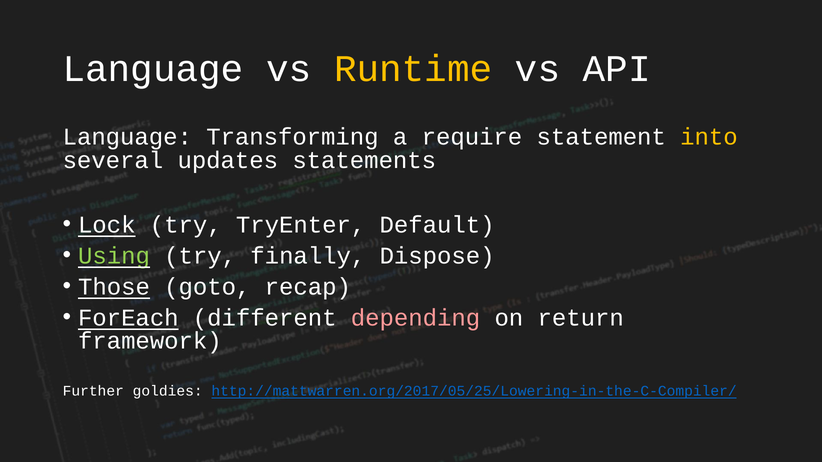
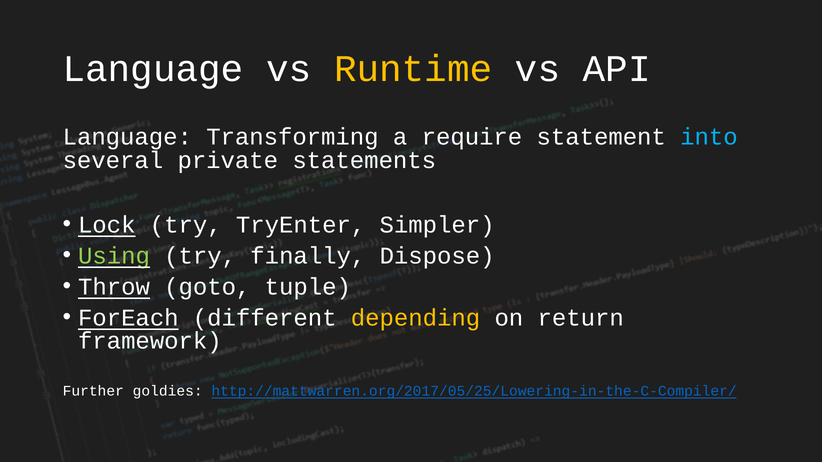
into colour: yellow -> light blue (709, 137)
updates: updates -> private (228, 160)
Default: Default -> Simpler (437, 225)
Those: Those -> Throw (114, 287)
recap: recap -> tuple (308, 287)
depending colour: pink -> yellow (415, 318)
